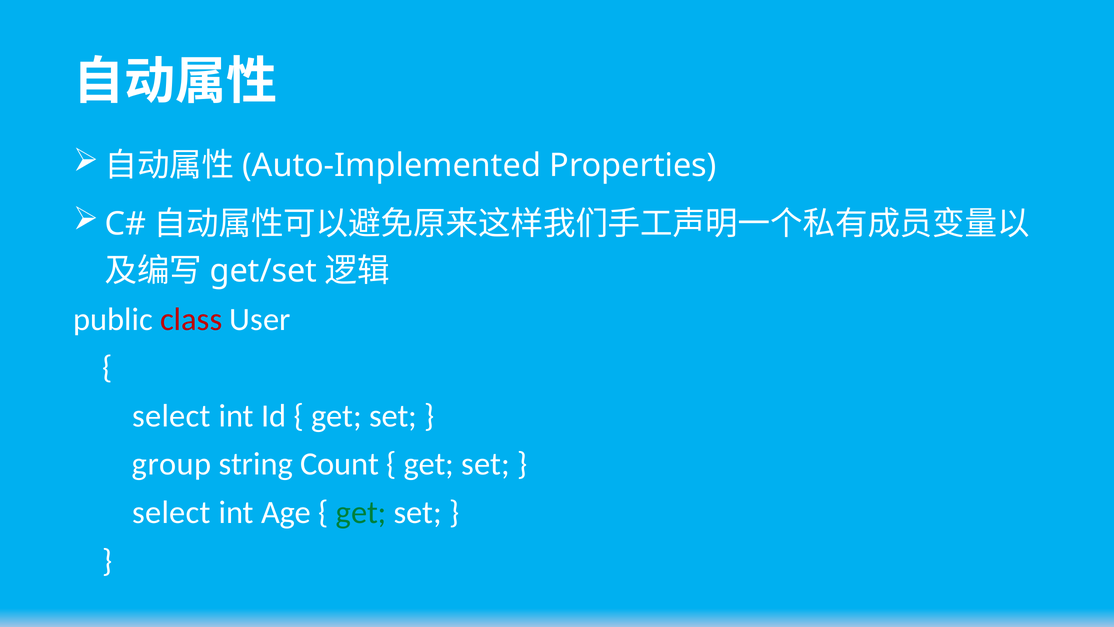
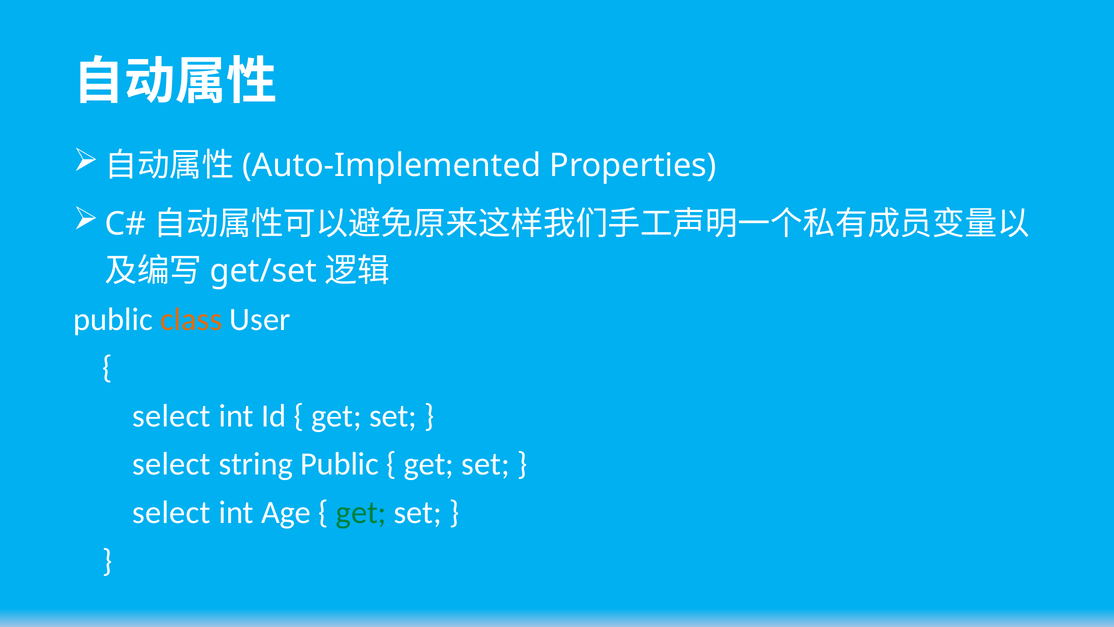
class colour: red -> orange (191, 319)
group: group -> select (172, 464)
string Count: Count -> Public (340, 464)
